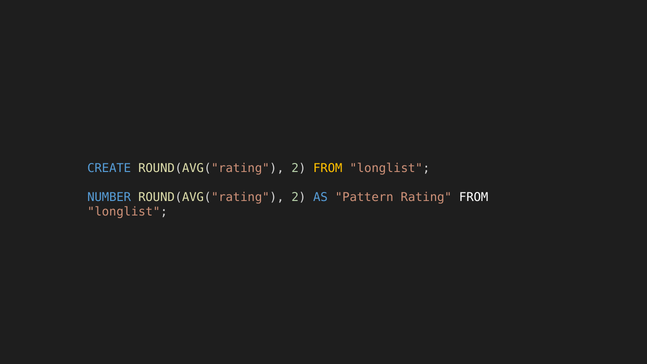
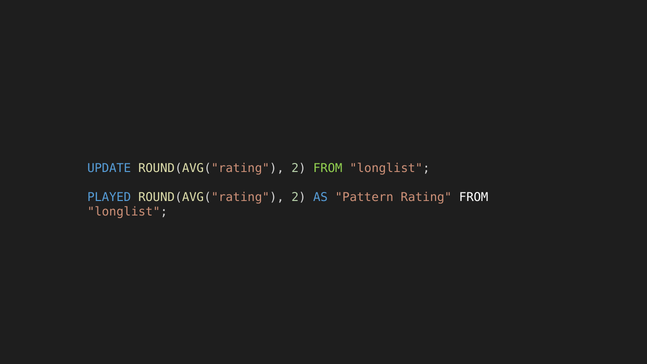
CREATE: CREATE -> UPDATE (109, 168)
FROM colour: yellow -> light green (328, 168)
NUMBER: NUMBER -> PLAYED (109, 197)
